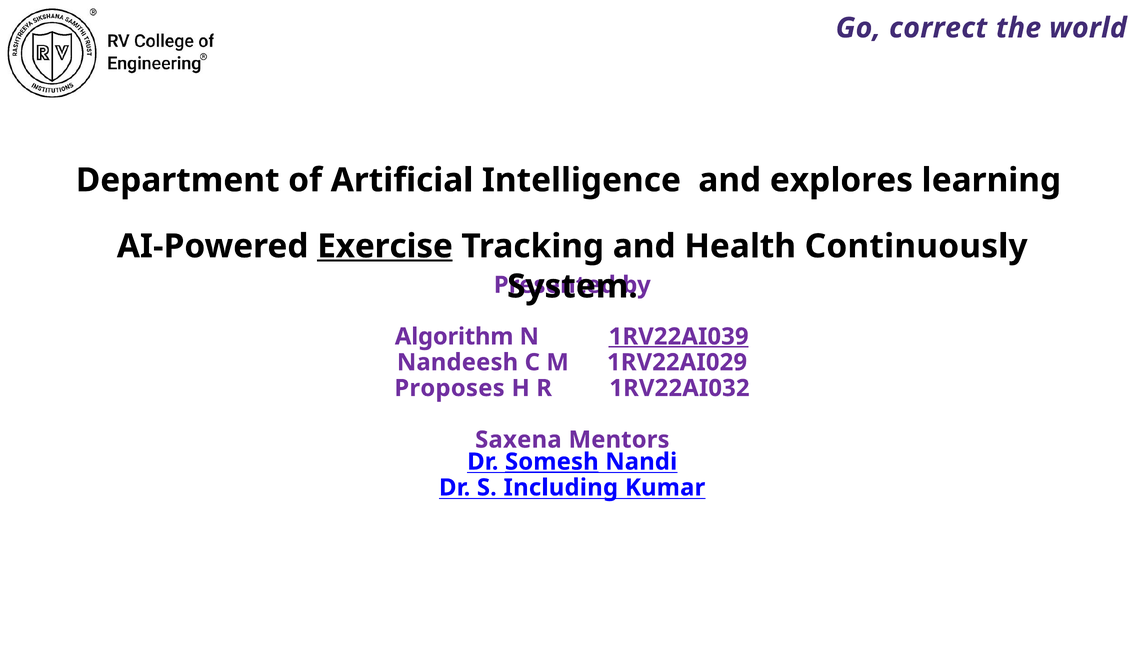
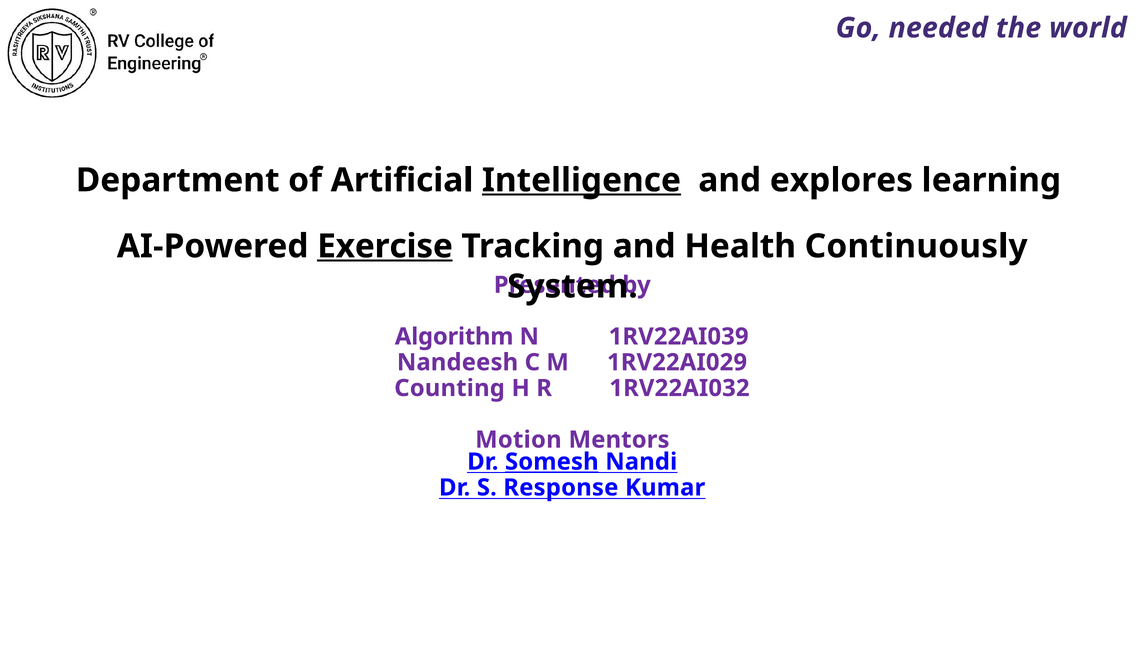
correct: correct -> needed (938, 28)
Intelligence underline: none -> present (581, 180)
1RV22AI039 underline: present -> none (679, 336)
Proposes: Proposes -> Counting (450, 388)
Saxena: Saxena -> Motion (518, 440)
Including: Including -> Response (561, 487)
